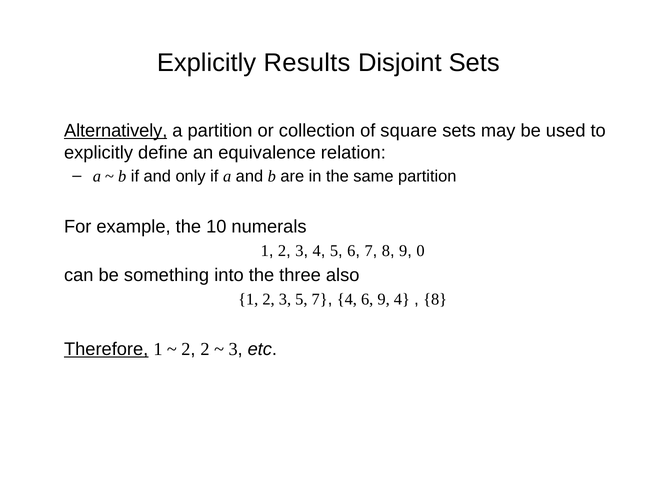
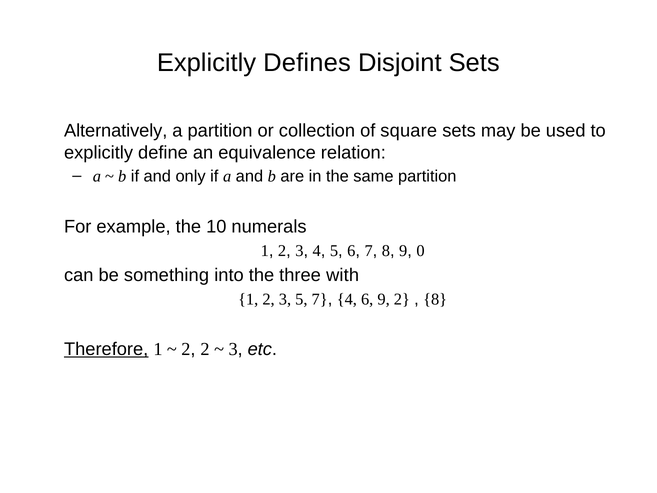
Results: Results -> Defines (307, 63)
Alternatively underline: present -> none (116, 130)
also: also -> with (343, 275)
9 4: 4 -> 2 (402, 299)
